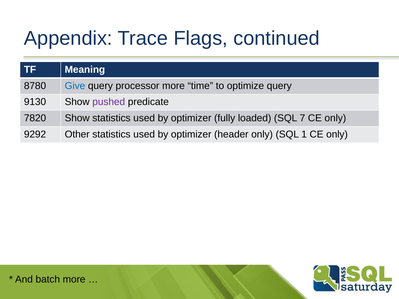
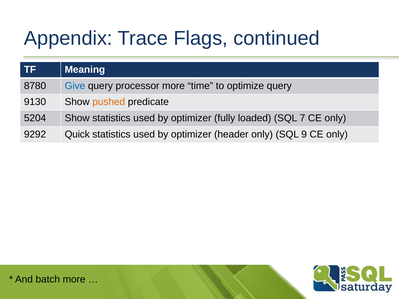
pushed colour: purple -> orange (109, 102)
7820: 7820 -> 5204 (35, 118)
Other: Other -> Quick (77, 134)
1: 1 -> 9 (304, 134)
